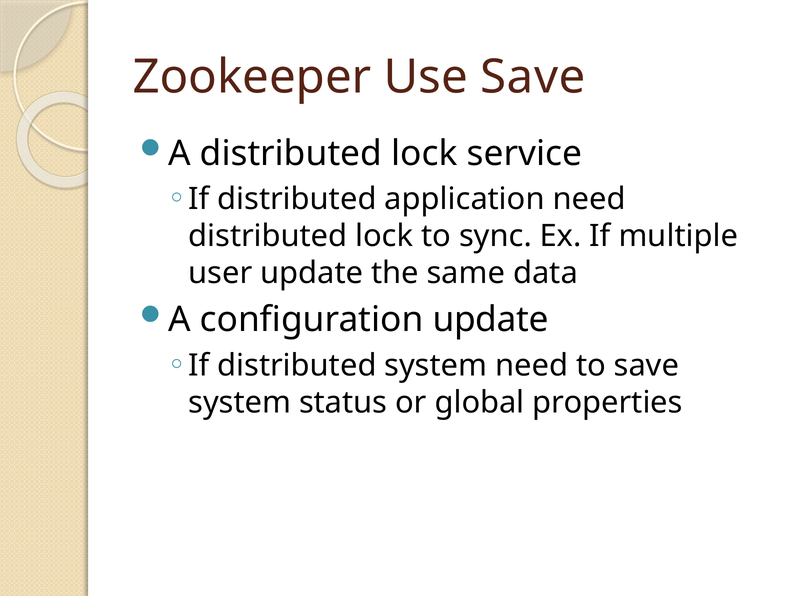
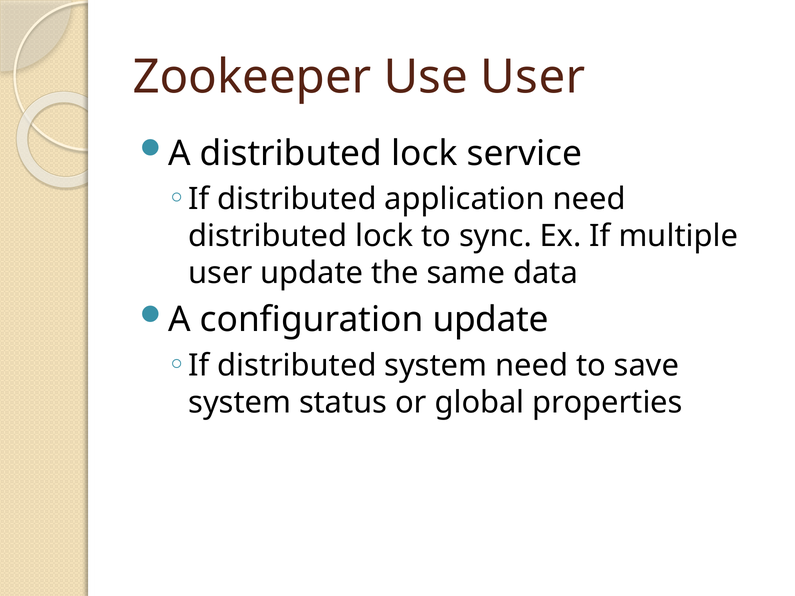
Use Save: Save -> User (533, 77)
